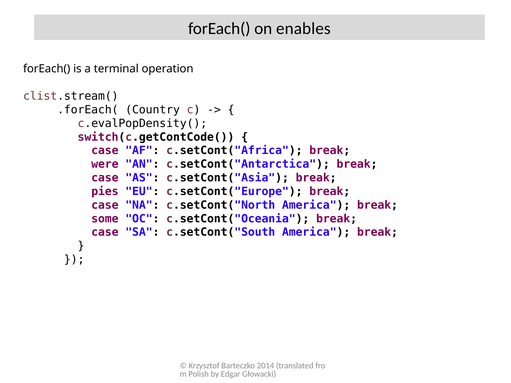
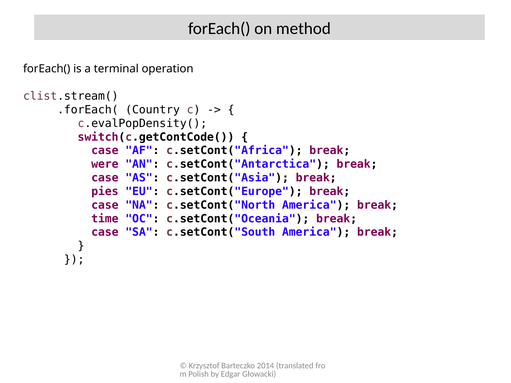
enables: enables -> method (303, 28)
some: some -> time (105, 219)
